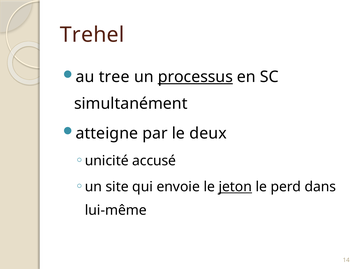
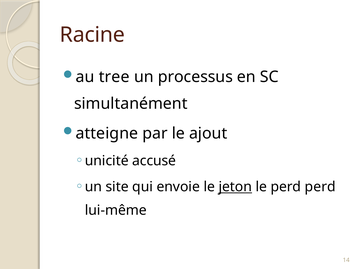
Trehel: Trehel -> Racine (92, 35)
processus underline: present -> none (195, 77)
deux: deux -> ajout (208, 133)
perd dans: dans -> perd (320, 186)
